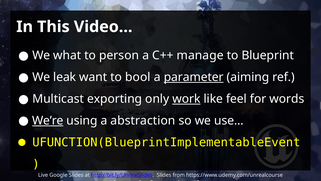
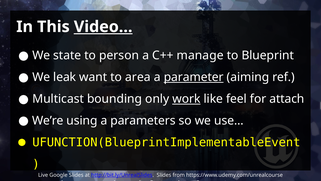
Video… underline: none -> present (103, 27)
what: what -> state (67, 55)
bool: bool -> area (138, 77)
exporting: exporting -> bounding (115, 99)
words: words -> attach (287, 99)
We’re underline: present -> none (48, 120)
abstraction: abstraction -> parameters (143, 120)
